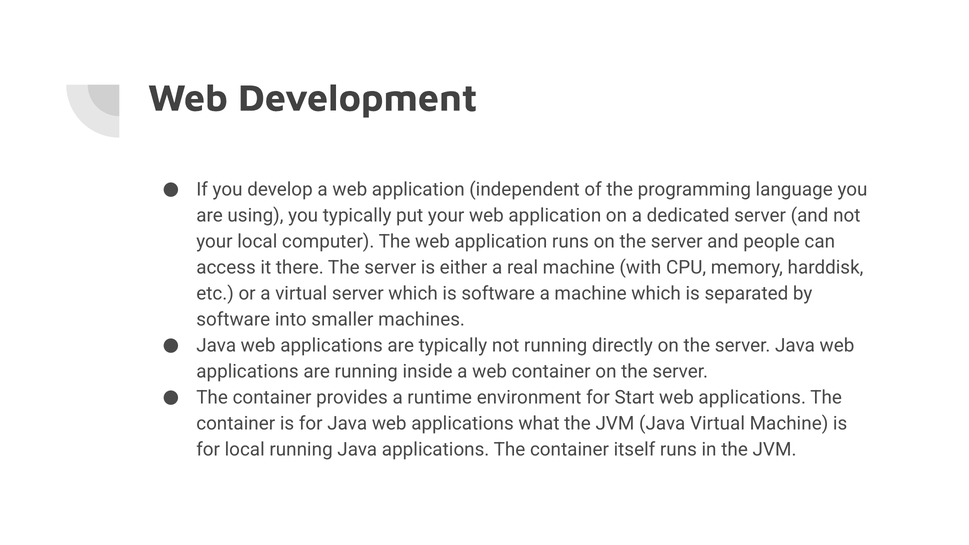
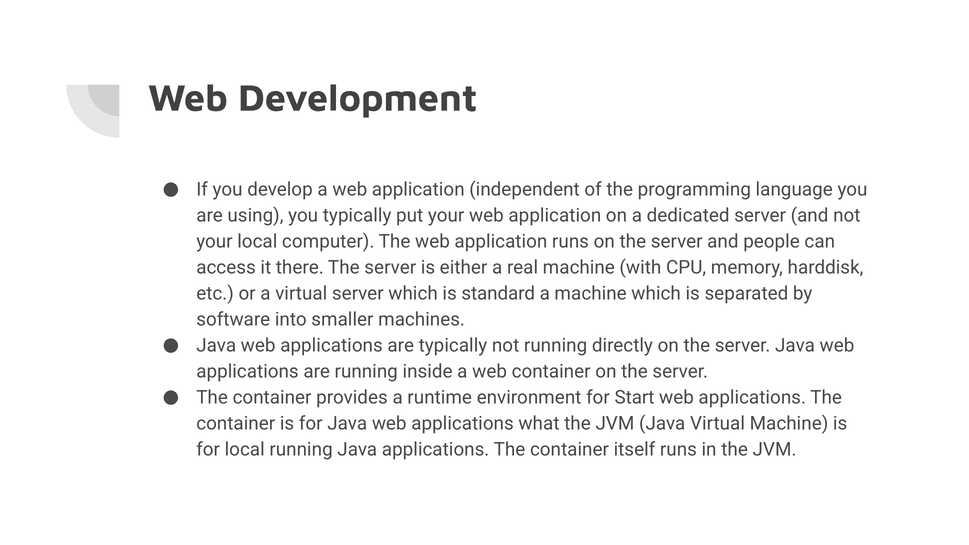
is software: software -> standard (498, 294)
